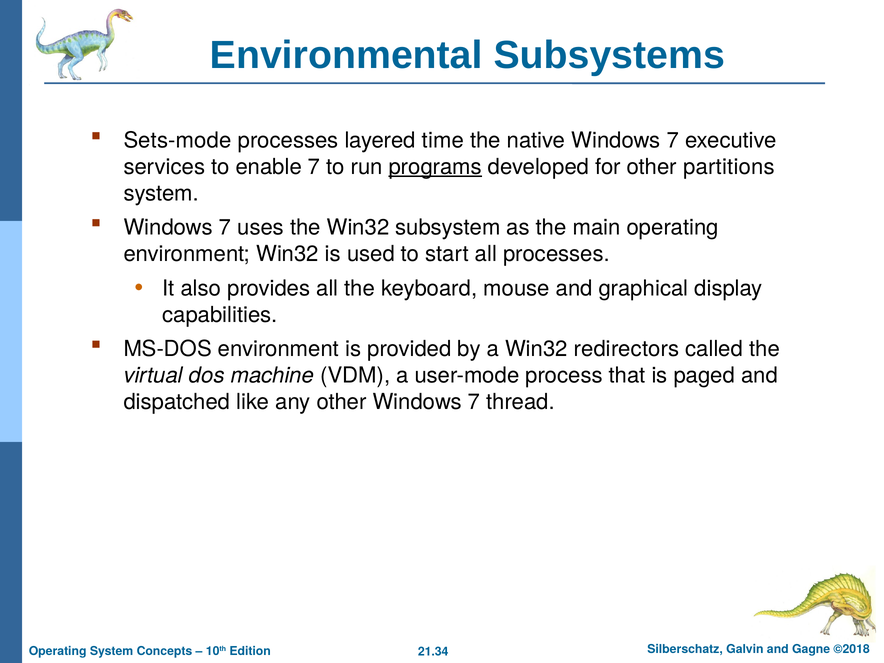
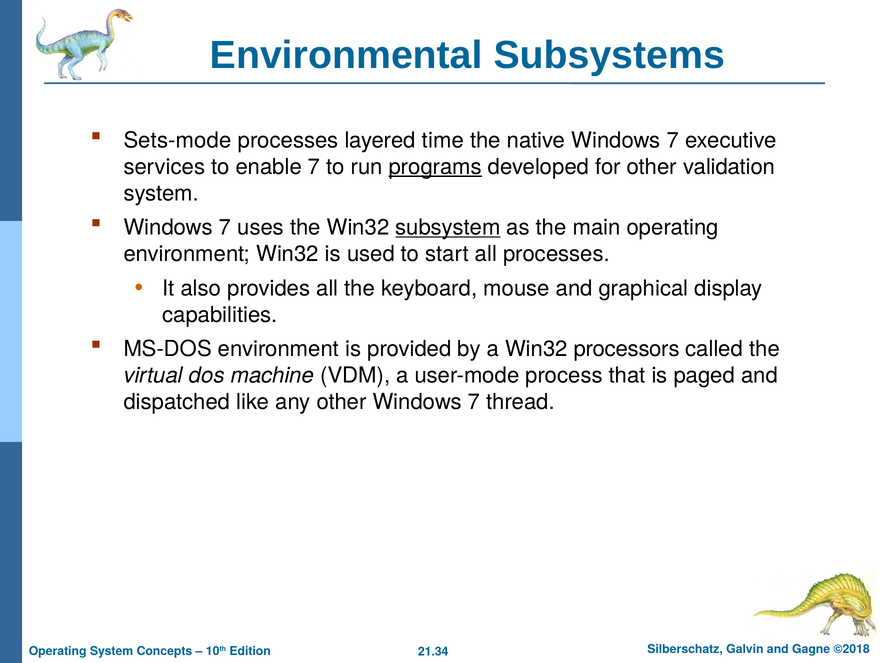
partitions: partitions -> validation (729, 167)
subsystem underline: none -> present (448, 228)
redirectors: redirectors -> processors (627, 349)
